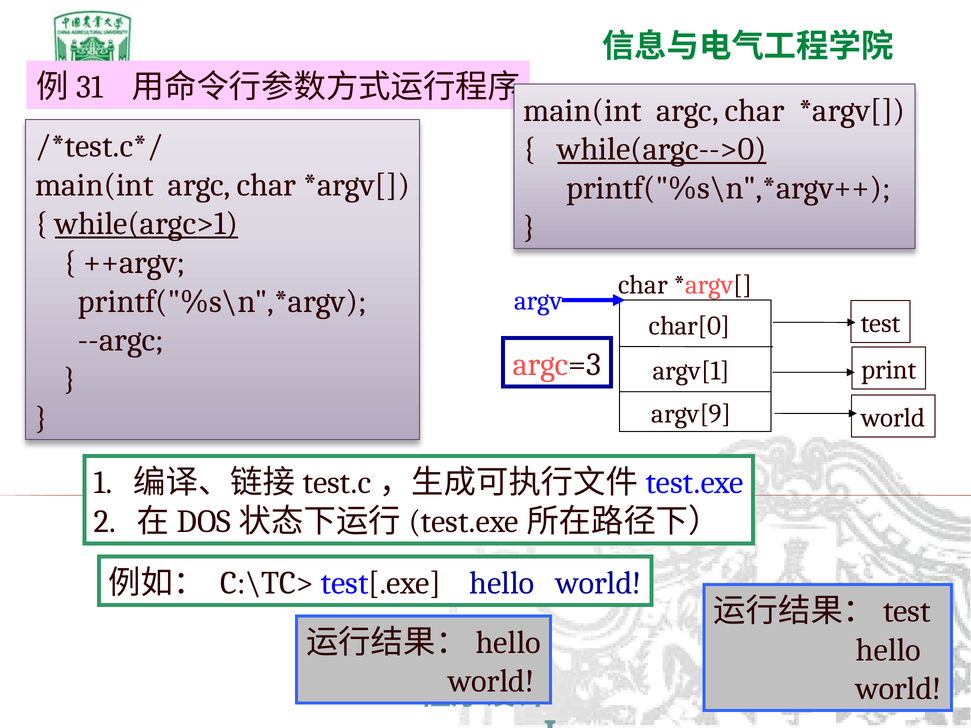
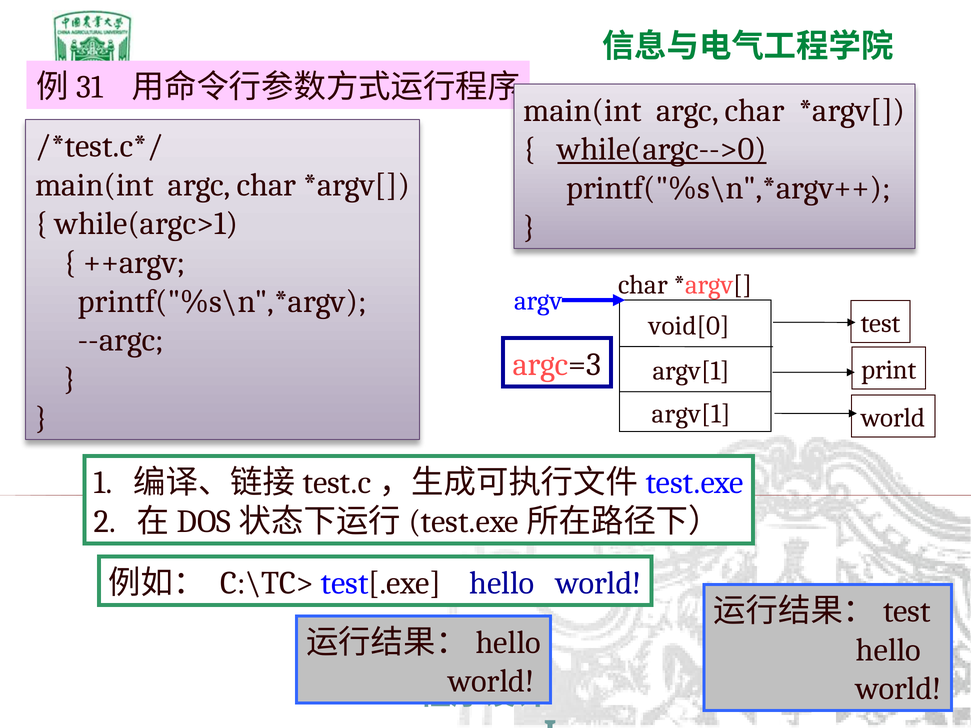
while(argc>1 underline: present -> none (146, 224)
char[0: char[0 -> void[0 (689, 326)
argv[9: argv[9 -> argv[1 (691, 414)
